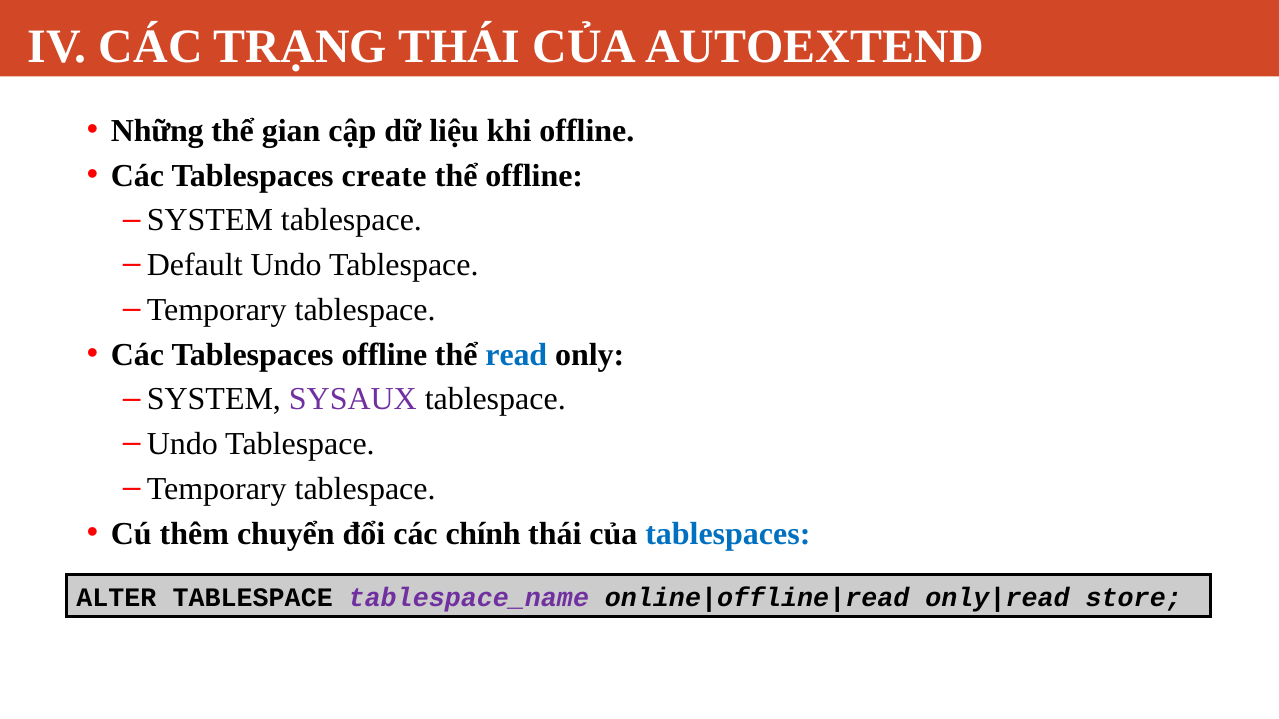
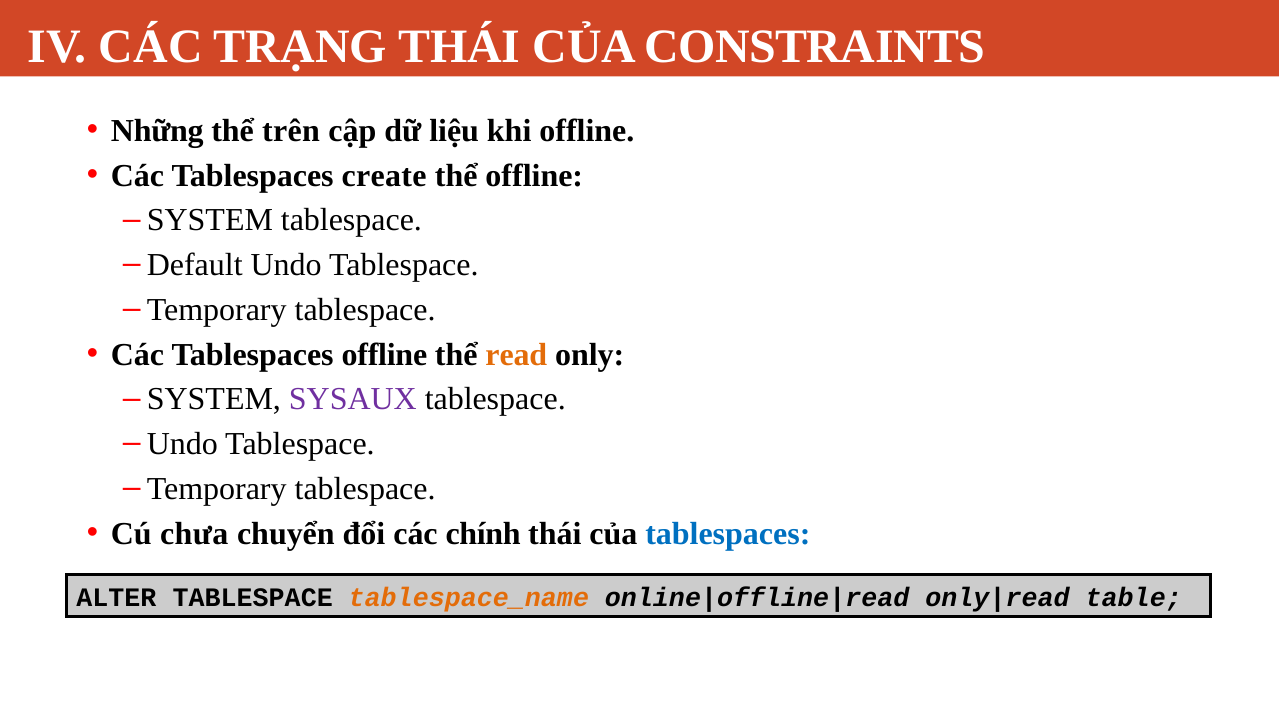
AUTOEXTEND: AUTOEXTEND -> CONSTRAINTS (815, 46)
gian: gian -> trên (291, 131)
read colour: blue -> orange (516, 355)
thêm: thêm -> chưa (194, 534)
tablespace_name colour: purple -> orange (469, 598)
store: store -> table (1134, 598)
